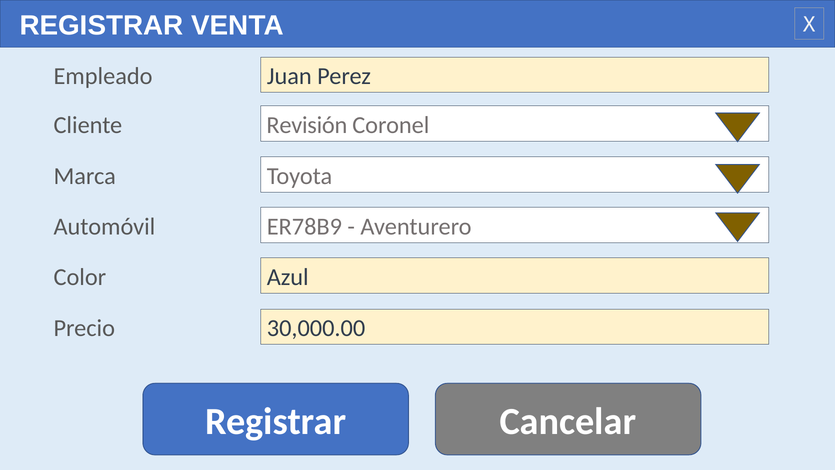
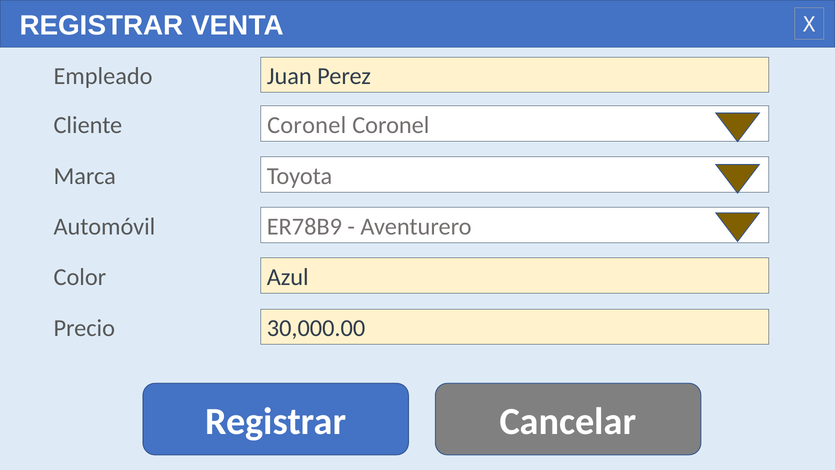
Cliente Revisión: Revisión -> Coronel (307, 125)
